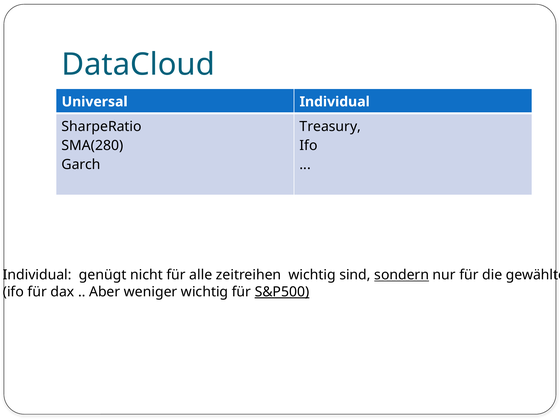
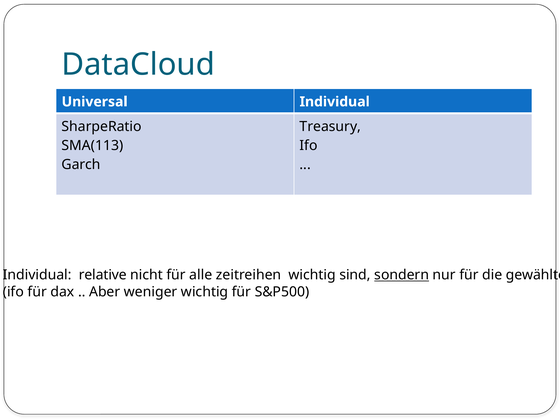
SMA(280: SMA(280 -> SMA(113 (92, 145)
genügt: genügt -> relative (103, 275)
S&P500 underline: present -> none (282, 292)
